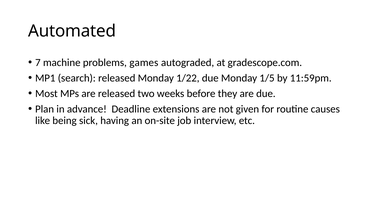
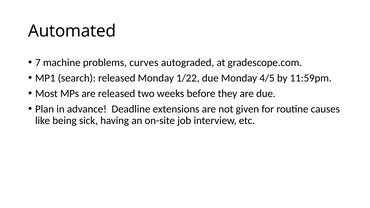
games: games -> curves (144, 63)
1/5: 1/5 -> 4/5 (267, 78)
